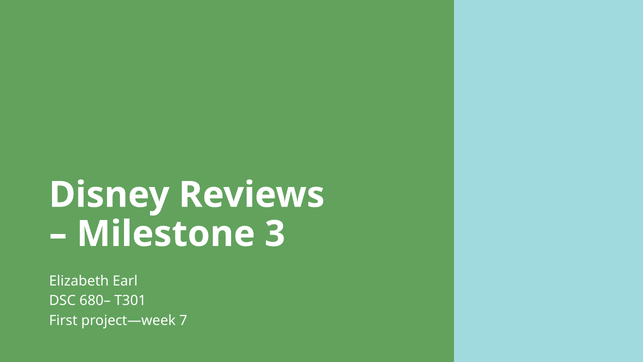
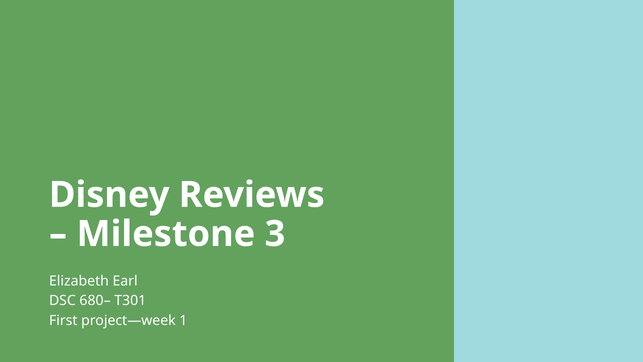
7: 7 -> 1 (183, 320)
